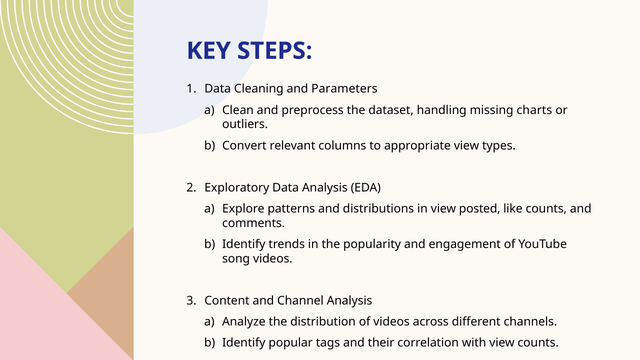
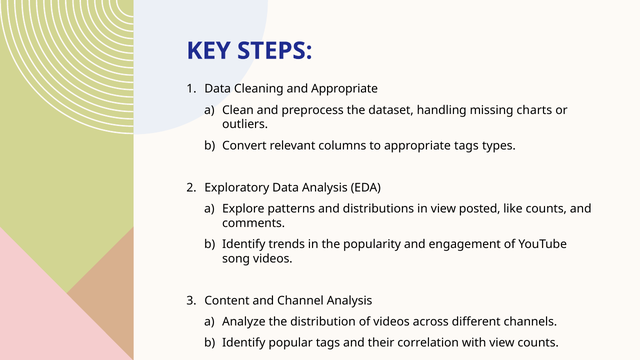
and Parameters: Parameters -> Appropriate (345, 89)
appropriate view: view -> tags (466, 146)
